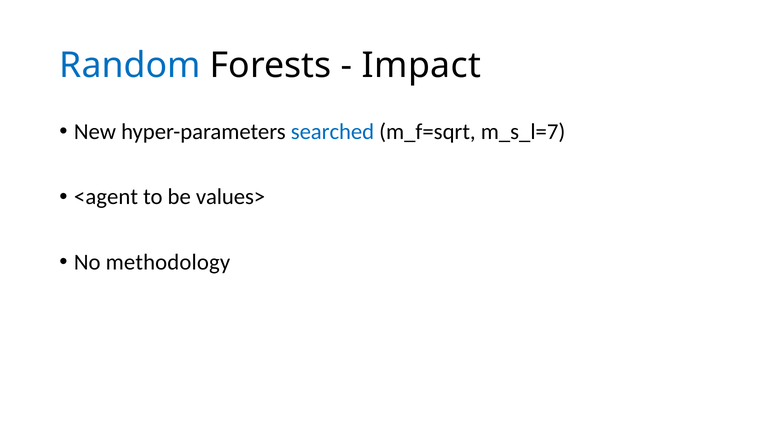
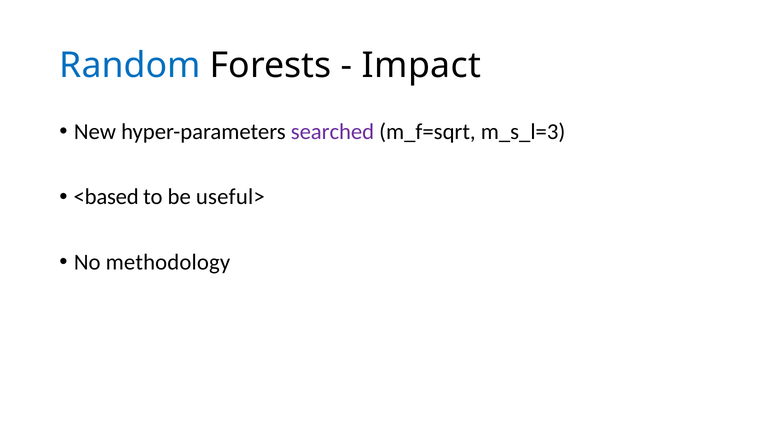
searched colour: blue -> purple (332, 132)
m_s_l=7: m_s_l=7 -> m_s_l=3 (523, 132)
<agent: <agent -> <based (106, 197)
values>: values> -> useful> (230, 197)
